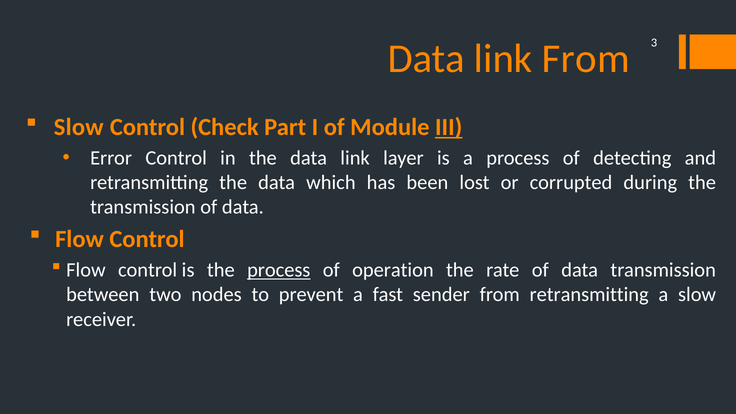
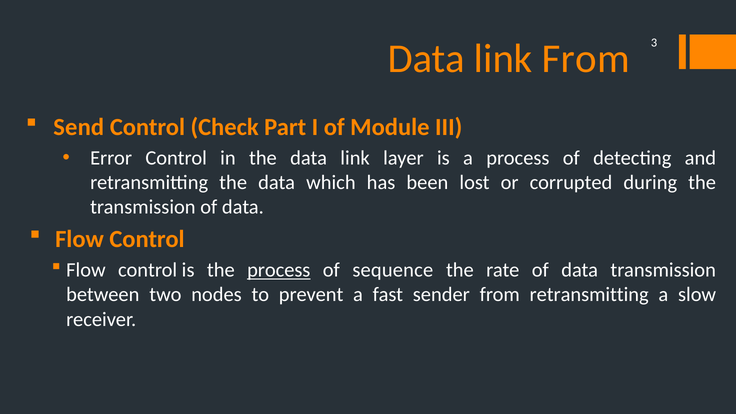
Slow: Slow -> Send (79, 127)
III underline: present -> none (449, 127)
operation: operation -> sequence (393, 270)
